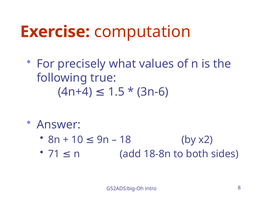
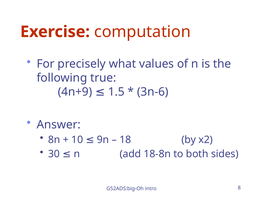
4n+4: 4n+4 -> 4n+9 (75, 92)
71: 71 -> 30 (54, 154)
